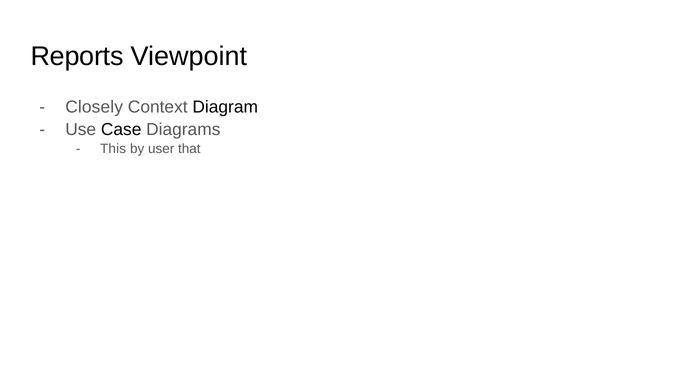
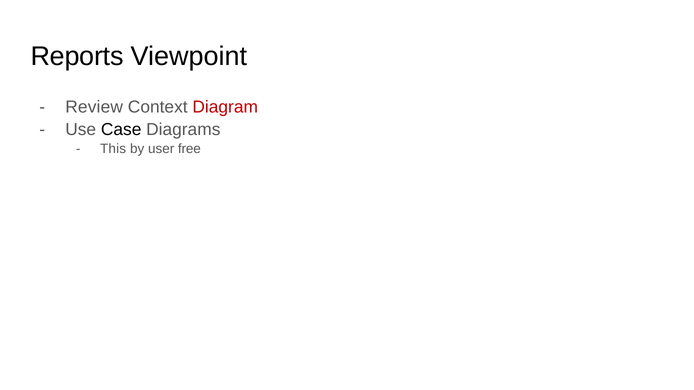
Closely: Closely -> Review (94, 107)
Diagram colour: black -> red (225, 107)
that: that -> free (189, 149)
